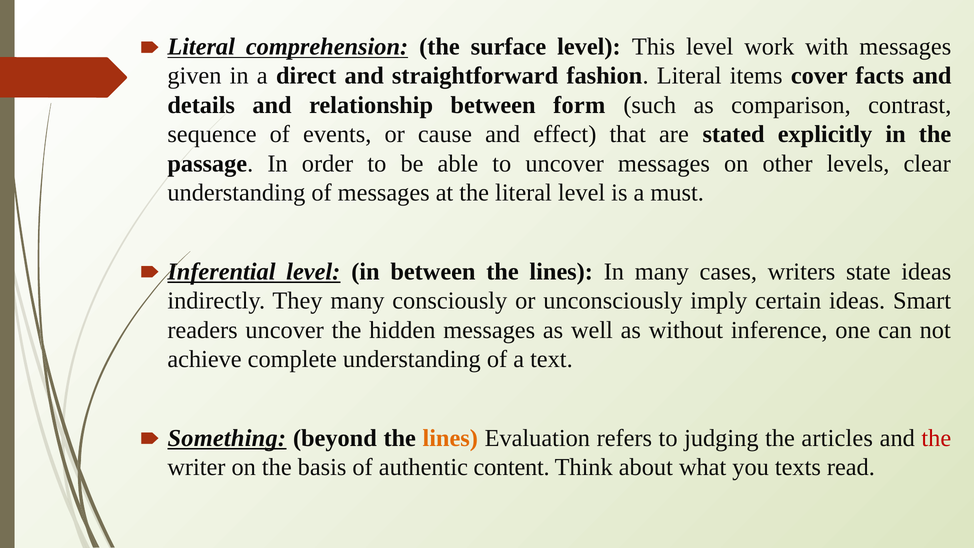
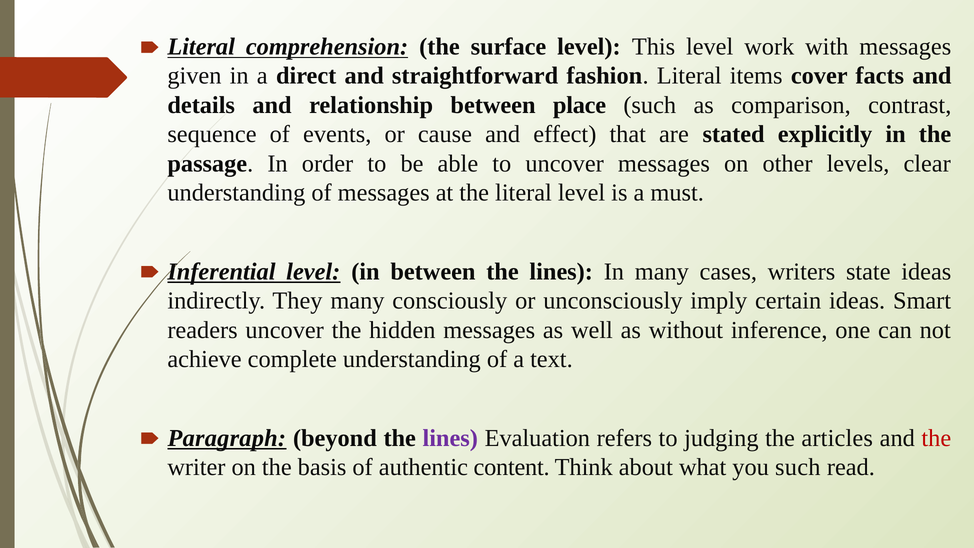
form: form -> place (580, 105)
Something: Something -> Paragraph (227, 438)
lines colour: orange -> purple (450, 438)
you texts: texts -> such (798, 467)
